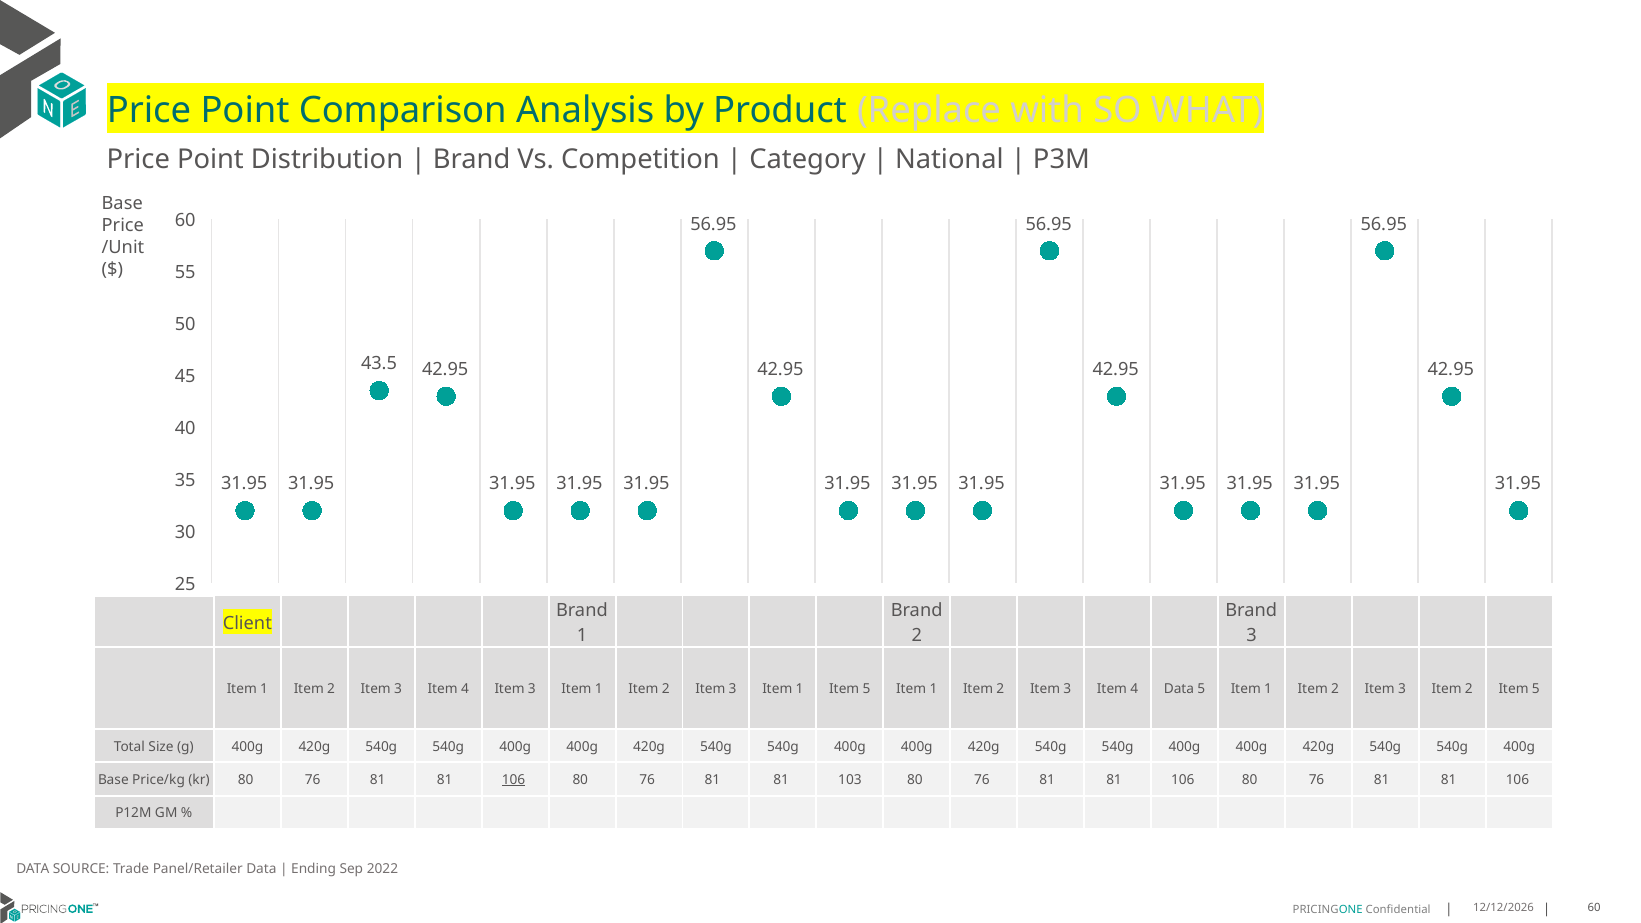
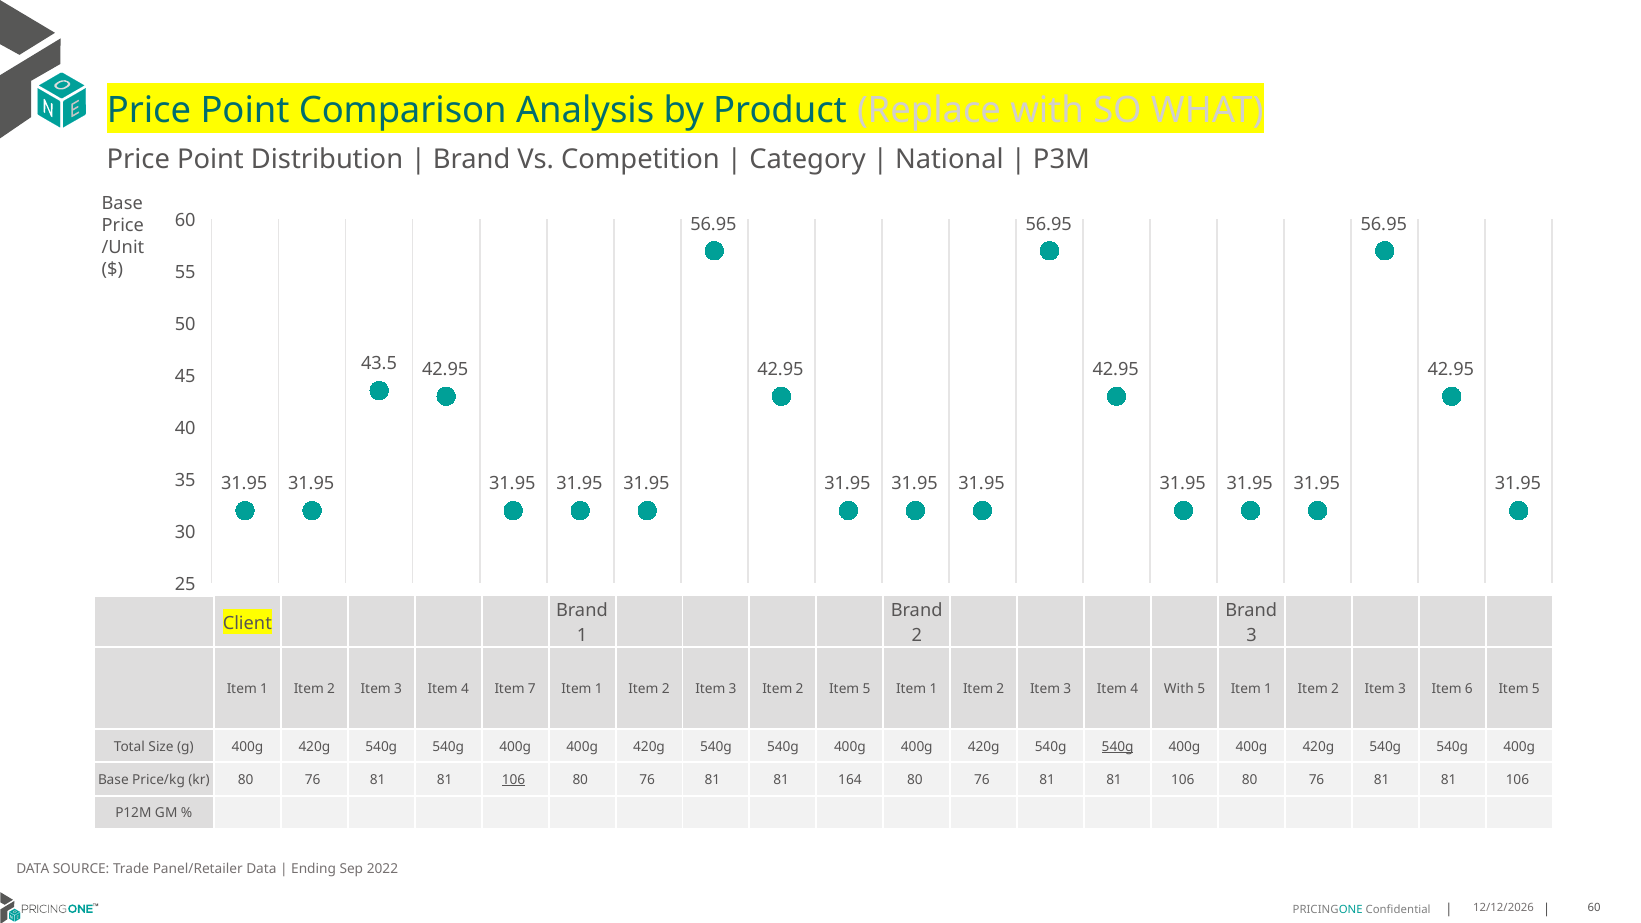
4 Item 3: 3 -> 7 (532, 689)
1: 1 -> 2 (800, 689)
4 Data: Data -> With (1179, 689)
3 Item 2: 2 -> 6 (1469, 689)
540g underline: none -> present (1118, 747)
103: 103 -> 164 (850, 780)
